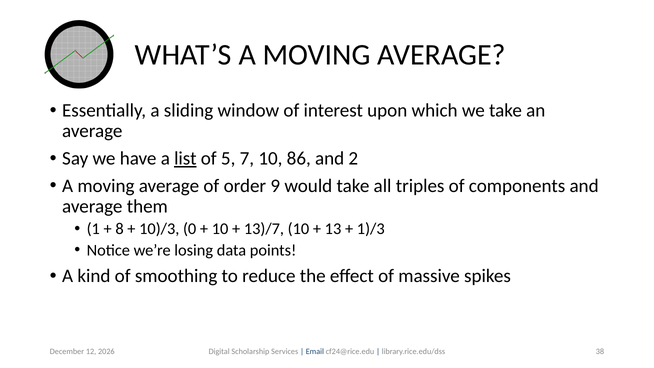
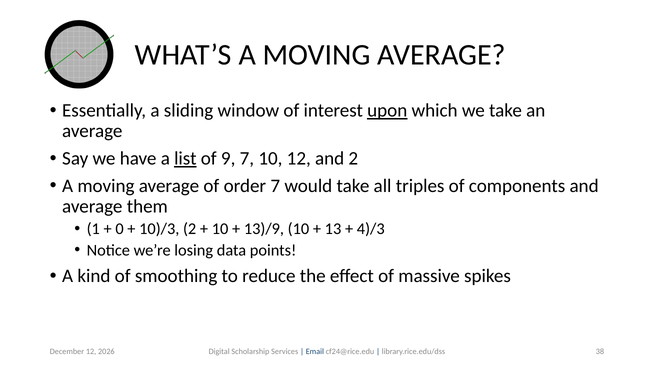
upon underline: none -> present (387, 111)
5: 5 -> 9 (228, 158)
10 86: 86 -> 12 (299, 158)
order 9: 9 -> 7 (275, 186)
8: 8 -> 0 (120, 229)
10)/3 0: 0 -> 2 (190, 229)
13)/7: 13)/7 -> 13)/9 (264, 229)
1)/3: 1)/3 -> 4)/3 (371, 229)
